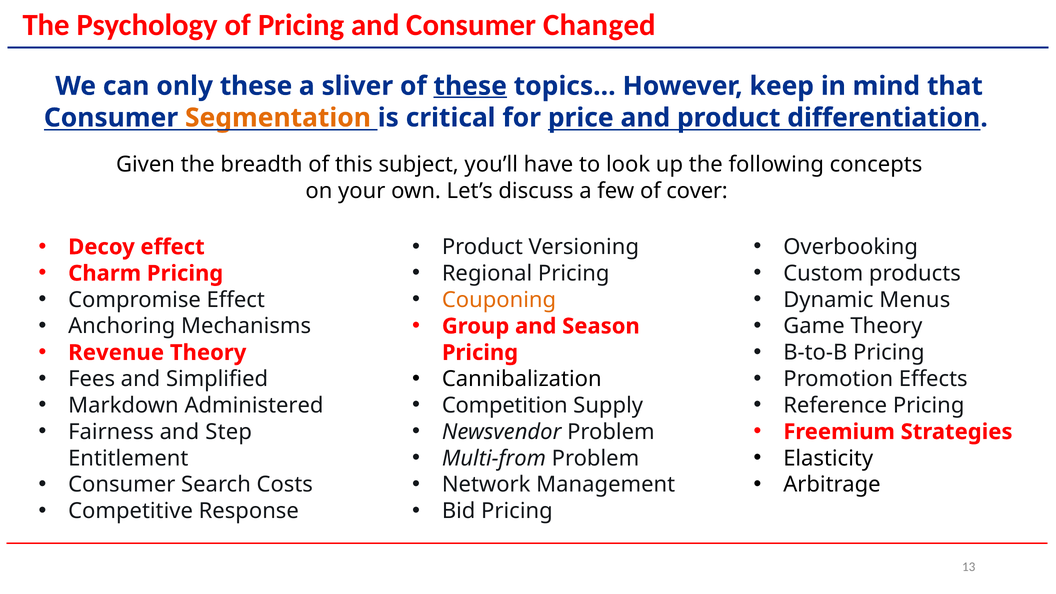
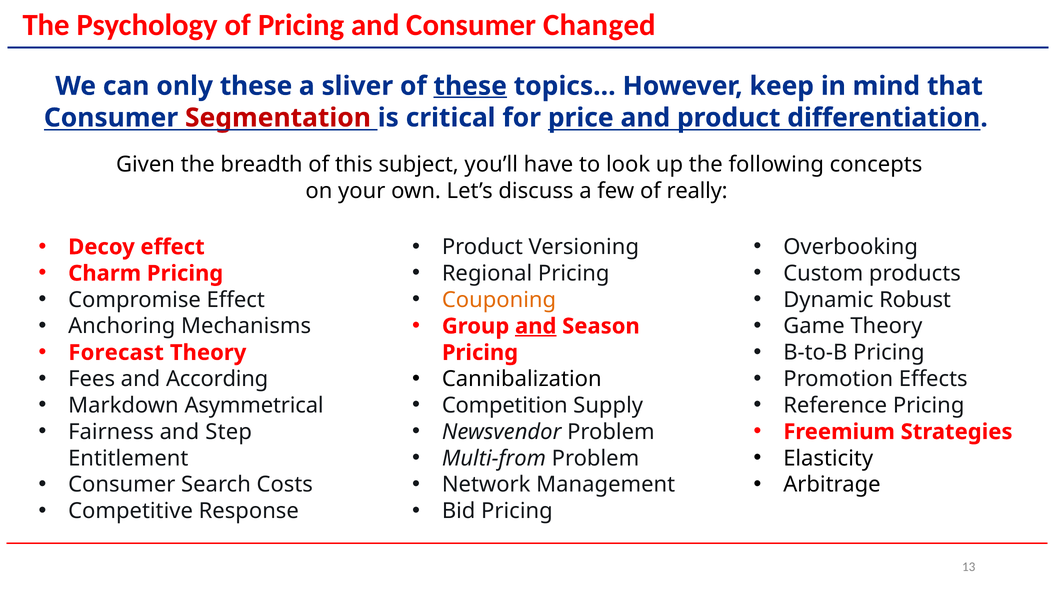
Segmentation colour: orange -> red (278, 118)
cover: cover -> really (697, 191)
Menus: Menus -> Robust (915, 300)
and underline: none -> present (536, 326)
Revenue: Revenue -> Forecast (116, 353)
Simplified: Simplified -> According (217, 379)
Administered: Administered -> Asymmetrical (254, 405)
